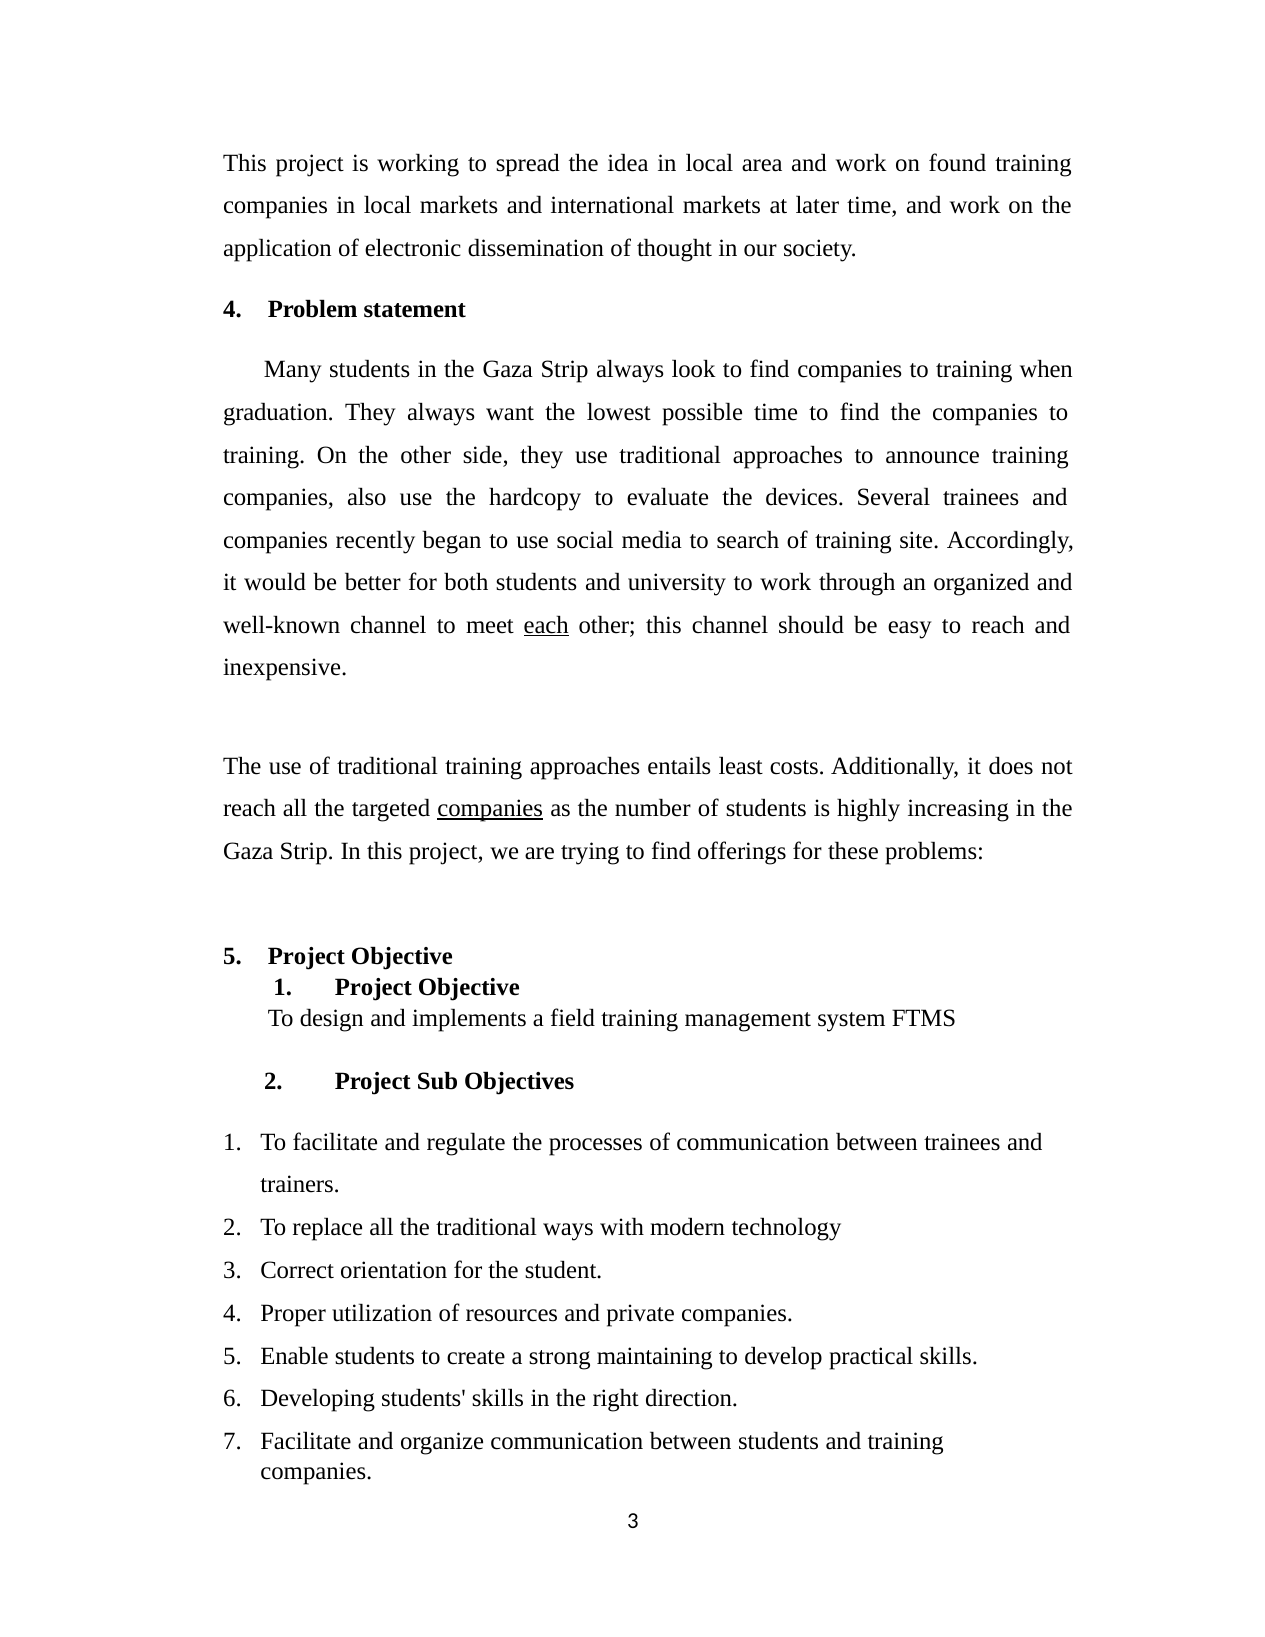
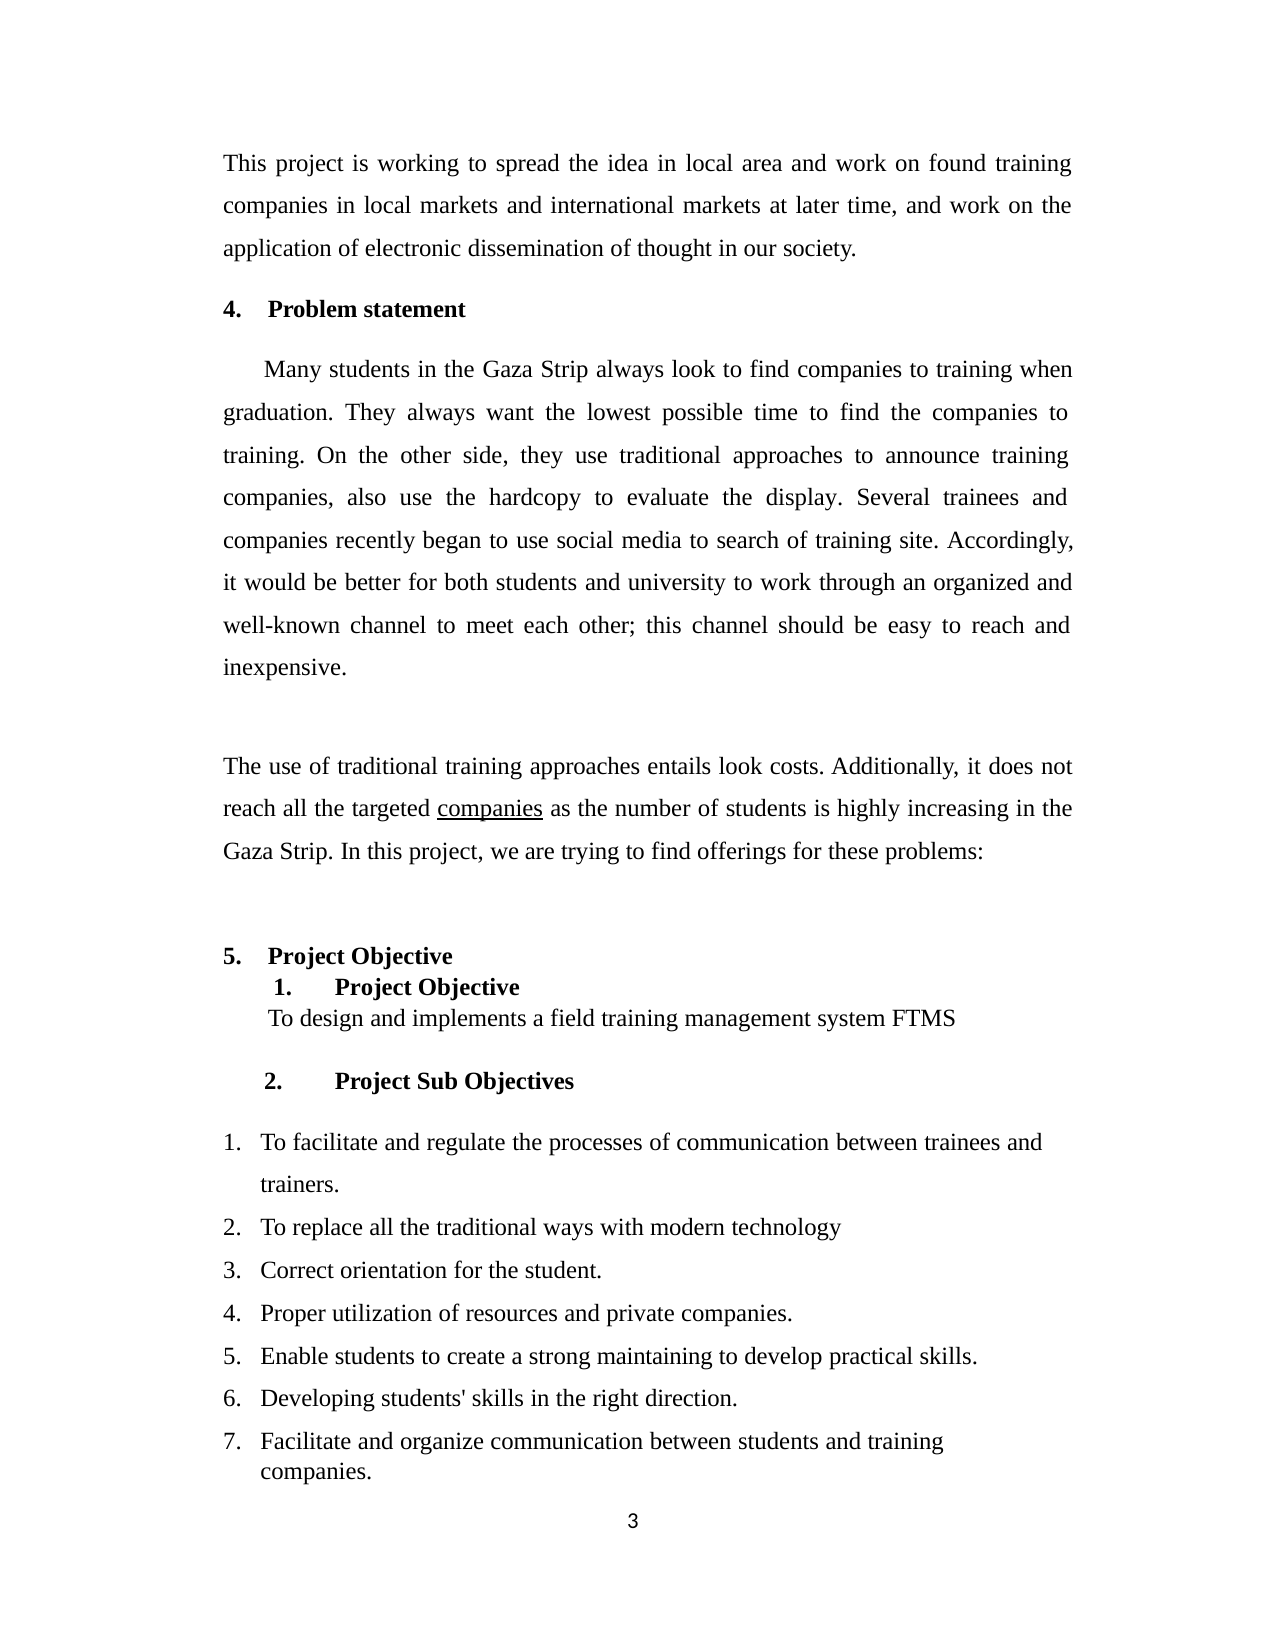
devices: devices -> display (805, 497)
each underline: present -> none (546, 625)
entails least: least -> look (741, 766)
